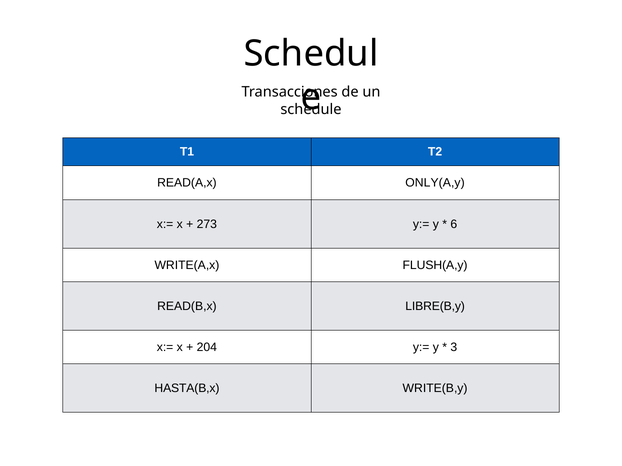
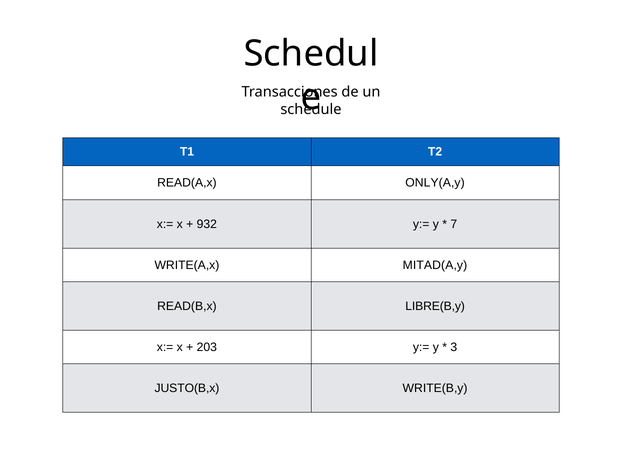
273: 273 -> 932 (207, 224)
6: 6 -> 7 (454, 224)
FLUSH(A,y: FLUSH(A,y -> MITAD(A,y (435, 265)
204: 204 -> 203 (207, 347)
HASTA(B,x: HASTA(B,x -> JUSTO(B,x (187, 388)
